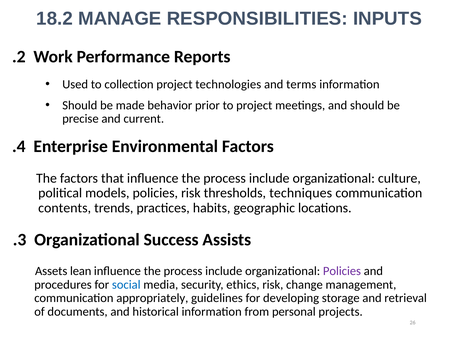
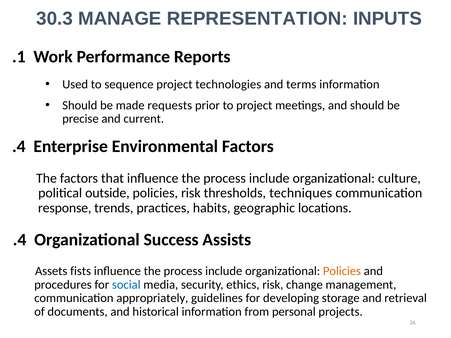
18.2: 18.2 -> 30.3 (55, 19)
RESPONSIBILITIES: RESPONSIBILITIES -> REPRESENTATION (257, 19)
.2: .2 -> .1 (19, 57)
collection: collection -> sequence (129, 84)
behavior: behavior -> requests (170, 105)
models: models -> outside (107, 193)
contents: contents -> response (65, 208)
.3: .3 -> .4 (20, 240)
lean: lean -> fists (81, 271)
Policies colour: purple -> orange (342, 271)
